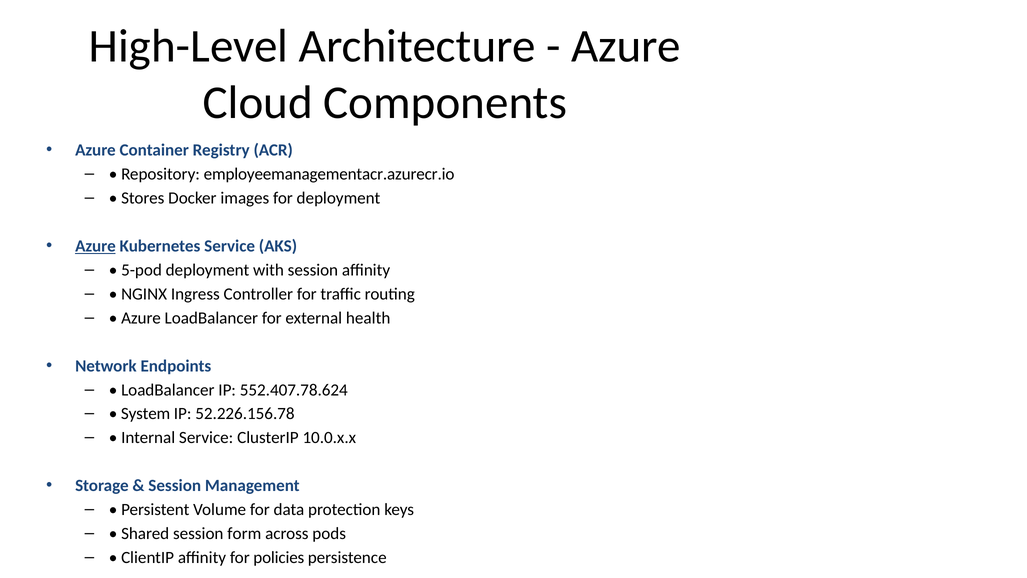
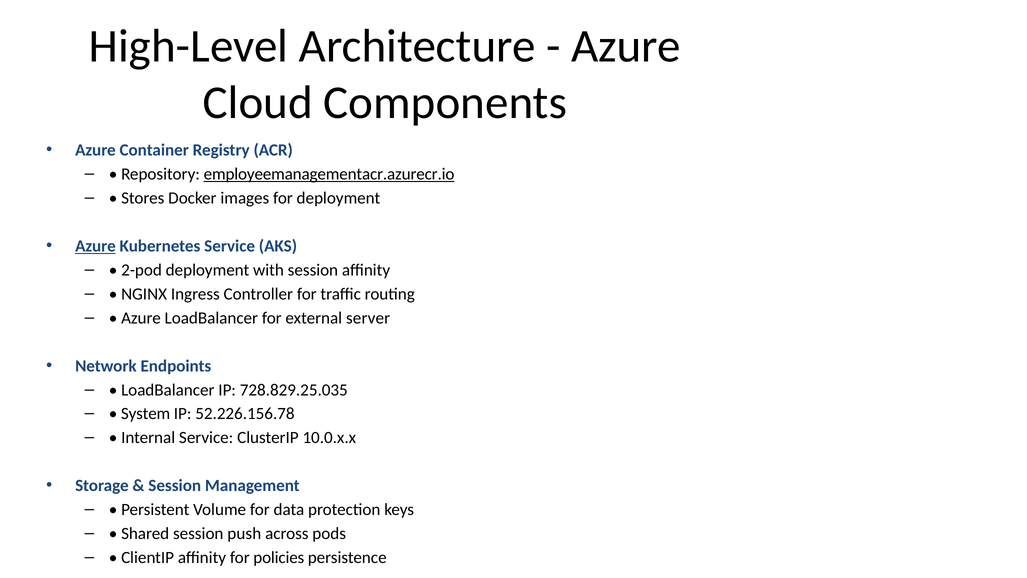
employeemanagementacr.azurecr.io underline: none -> present (329, 174)
5-pod: 5-pod -> 2-pod (142, 270)
health: health -> server (368, 318)
552.407.78.624: 552.407.78.624 -> 728.829.25.035 (294, 390)
form: form -> push (244, 534)
